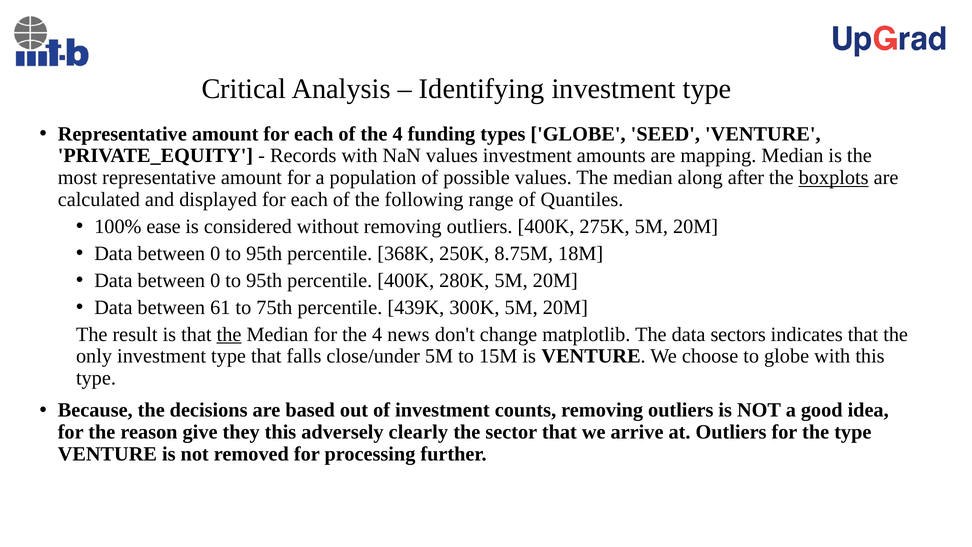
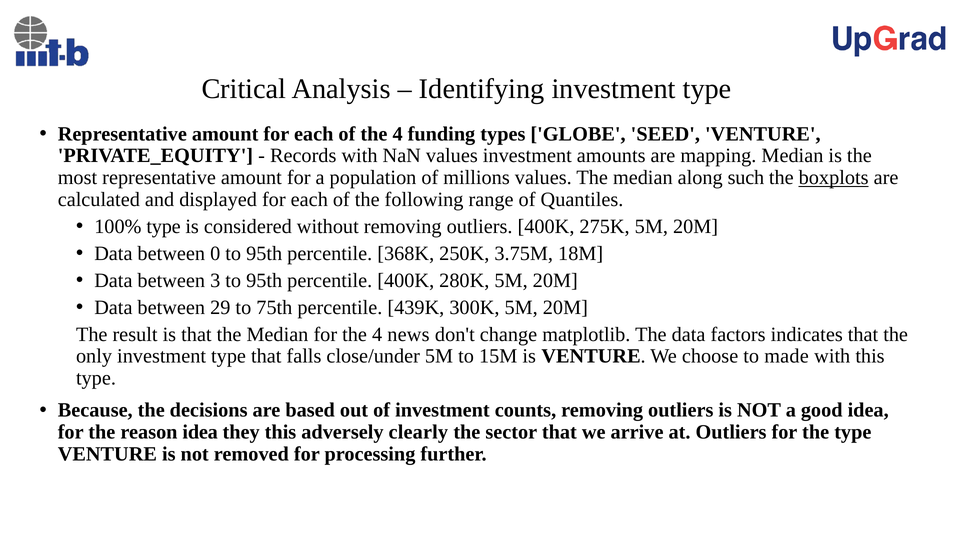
possible: possible -> millions (477, 178)
after: after -> such (746, 178)
100% ease: ease -> type (164, 226)
8.75M: 8.75M -> 3.75M (524, 253)
0: 0 -> 3 (215, 280)
61: 61 -> 29 (220, 307)
the underline: present -> none (229, 334)
sectors: sectors -> factors (738, 334)
to globe: globe -> made (787, 356)
reason give: give -> idea (200, 432)
